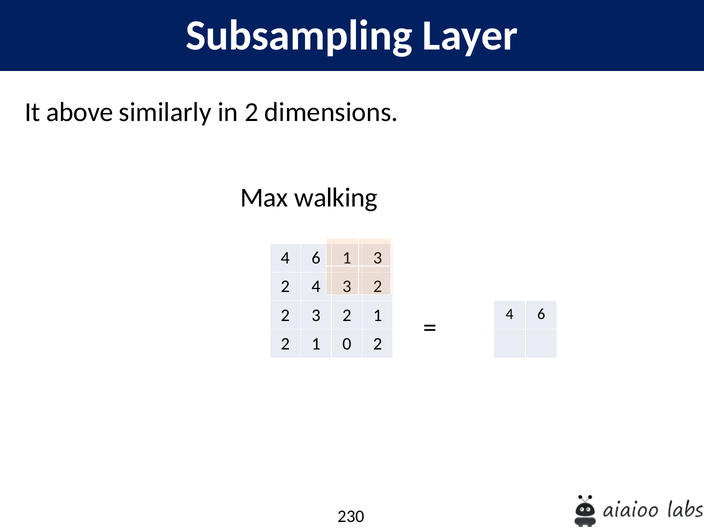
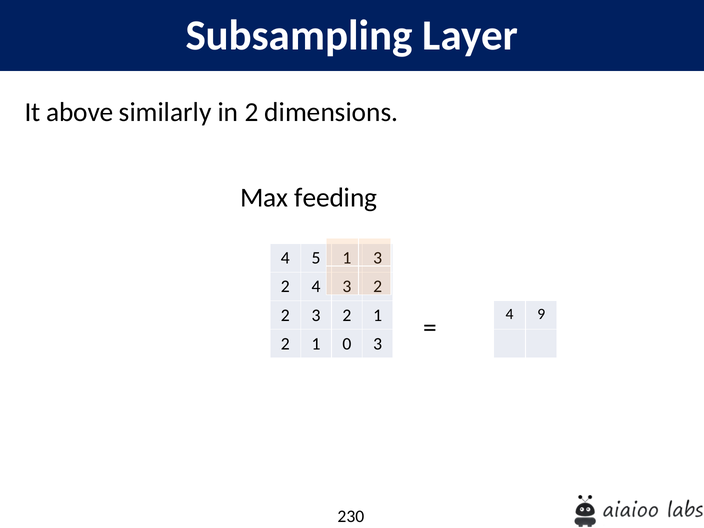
walking: walking -> feeding (336, 198)
6: 6 -> 5 (316, 258)
6: 6 -> 9 (541, 314)
0 2: 2 -> 3 (378, 344)
